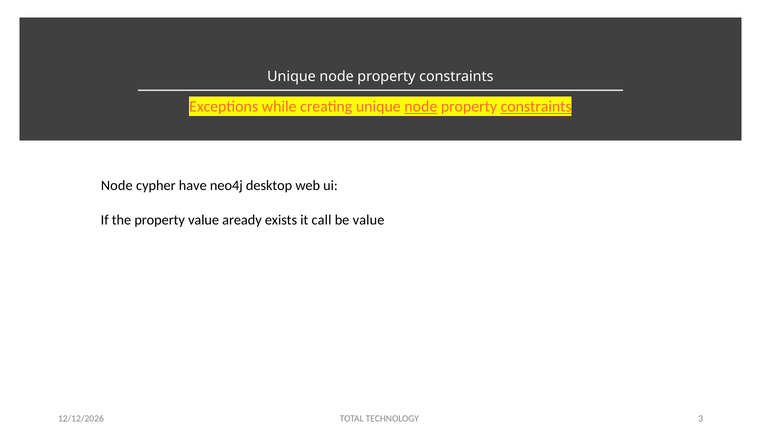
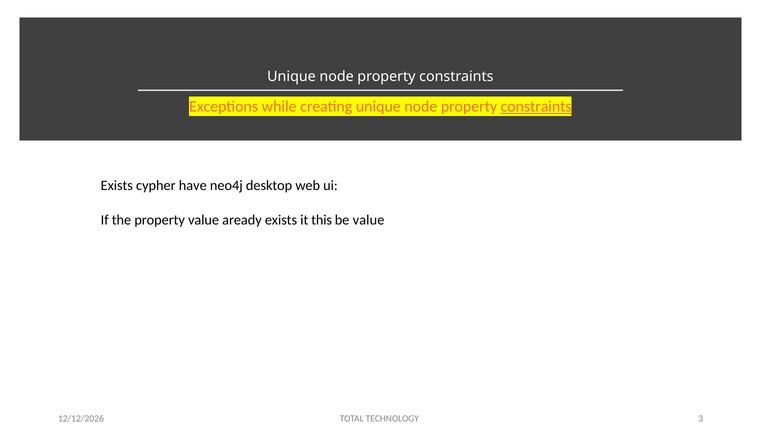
node underline: present -> none (421, 107)
Node: Node -> Exists (117, 186)
call: call -> this (322, 220)
